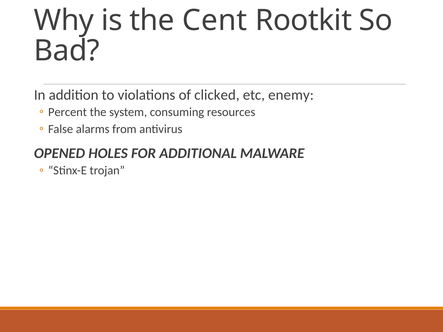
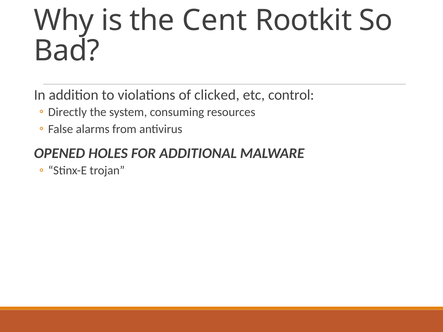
enemy: enemy -> control (291, 95)
Percent: Percent -> Directly (68, 112)
